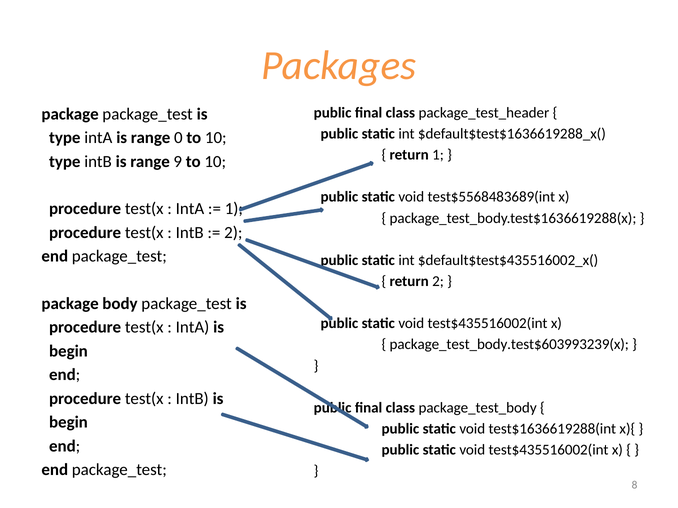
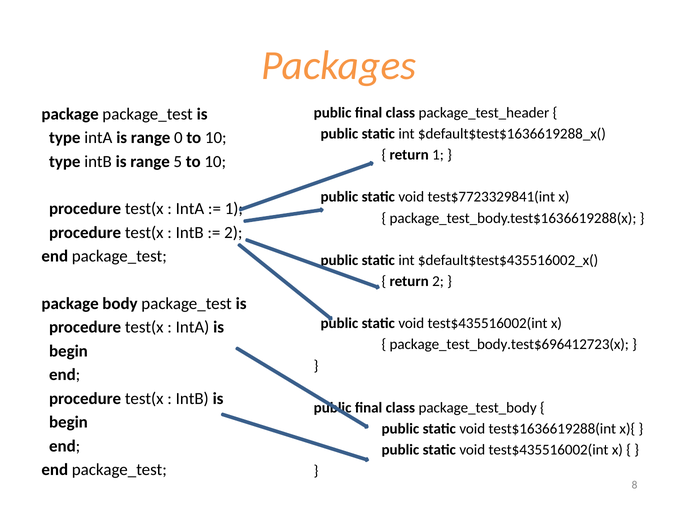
9: 9 -> 5 (178, 162)
test$5568483689(int: test$5568483689(int -> test$7723329841(int (491, 197)
package_test_body.test$603993239(x: package_test_body.test$603993239(x -> package_test_body.test$696412723(x (509, 345)
